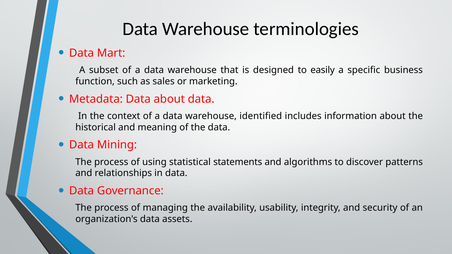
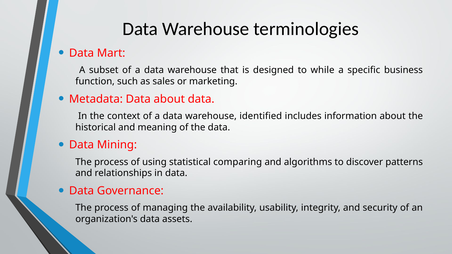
easily: easily -> while (323, 70)
statements: statements -> comparing (238, 162)
